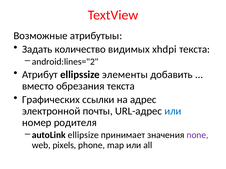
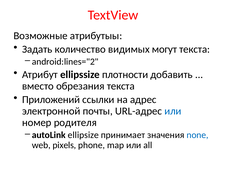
xhdpi: xhdpi -> могут (164, 49)
элементы: элементы -> плотности (125, 75)
Графических: Графических -> Приложений (51, 100)
none colour: purple -> blue (198, 135)
